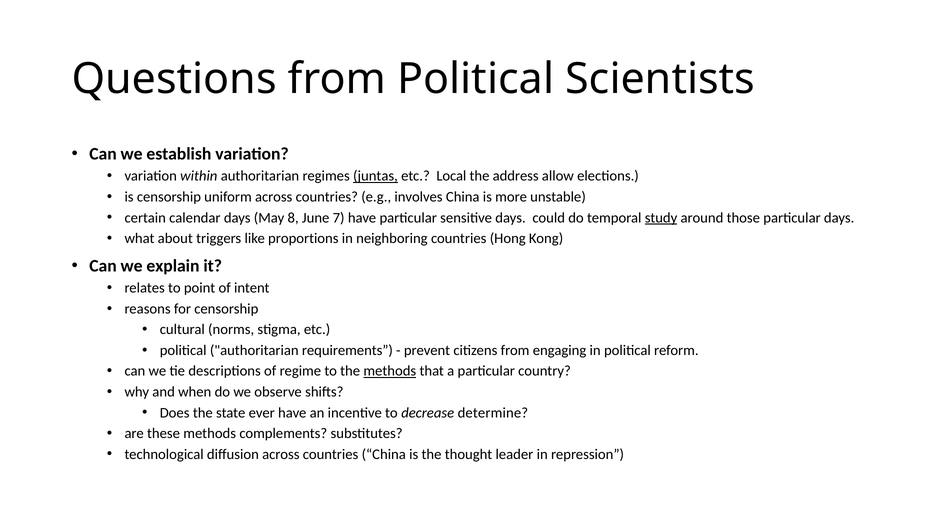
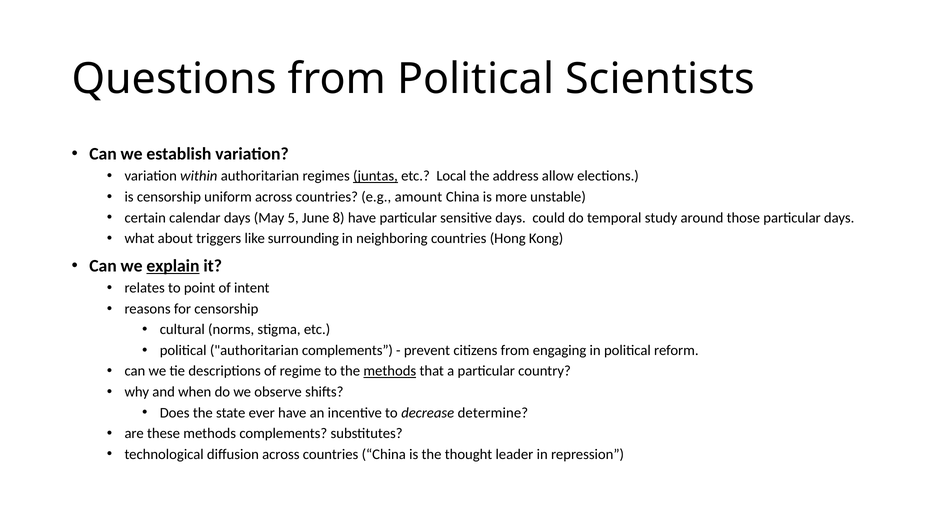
involves: involves -> amount (418, 197)
8: 8 -> 5 (293, 218)
7: 7 -> 8 (339, 218)
study underline: present -> none (661, 218)
proportions: proportions -> surrounding (303, 238)
explain underline: none -> present (173, 266)
authoritarian requirements: requirements -> complements (347, 350)
